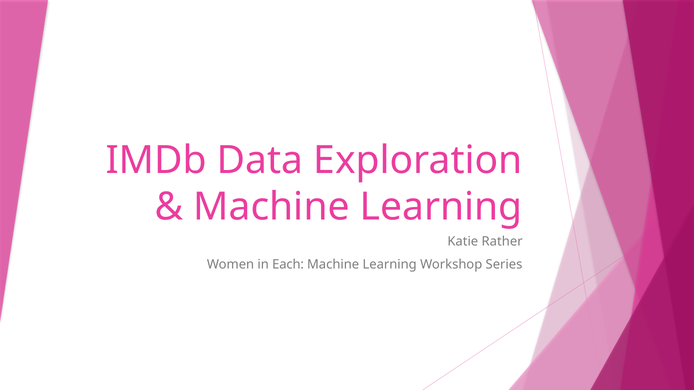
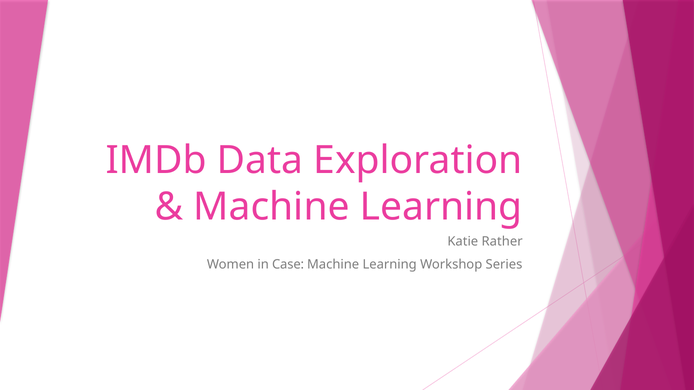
Each: Each -> Case (288, 265)
